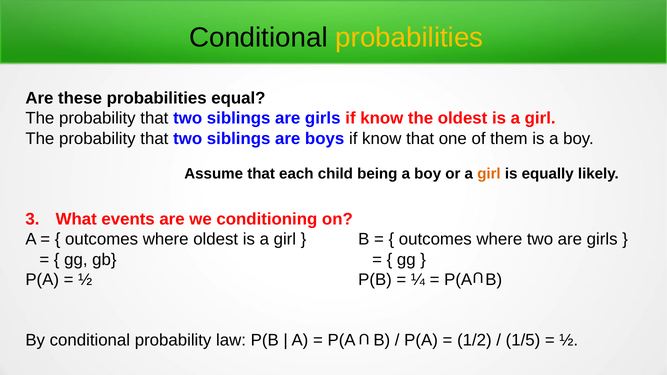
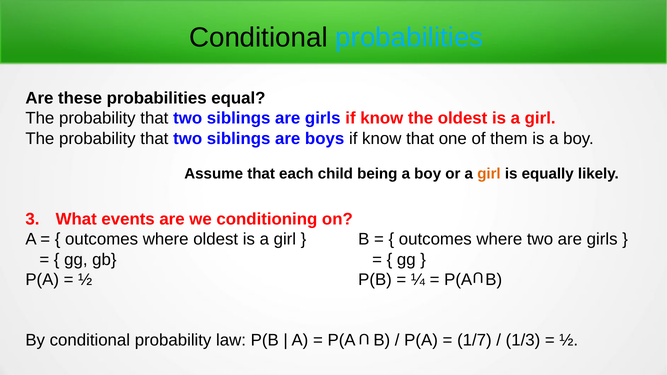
probabilities colour: yellow -> light blue (409, 38)
1/2: 1/2 -> 1/7 (474, 340)
1/5: 1/5 -> 1/3 (523, 340)
